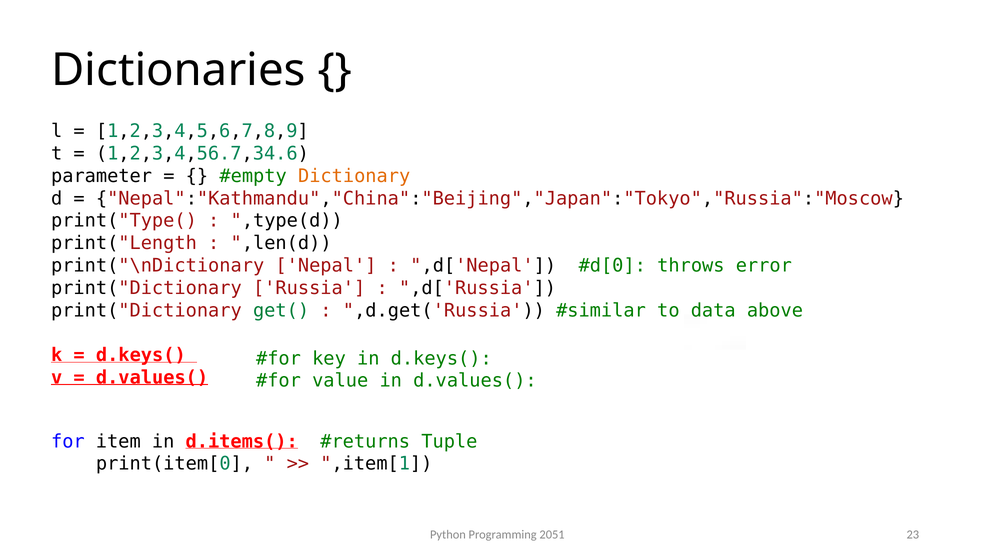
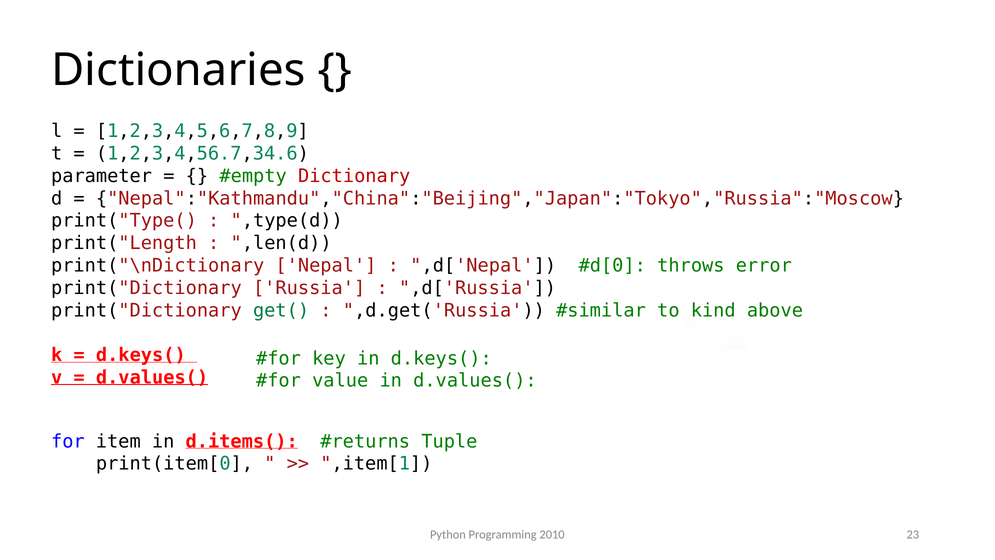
Dictionary colour: orange -> red (354, 176)
data: data -> kind (713, 310)
2051: 2051 -> 2010 (552, 534)
